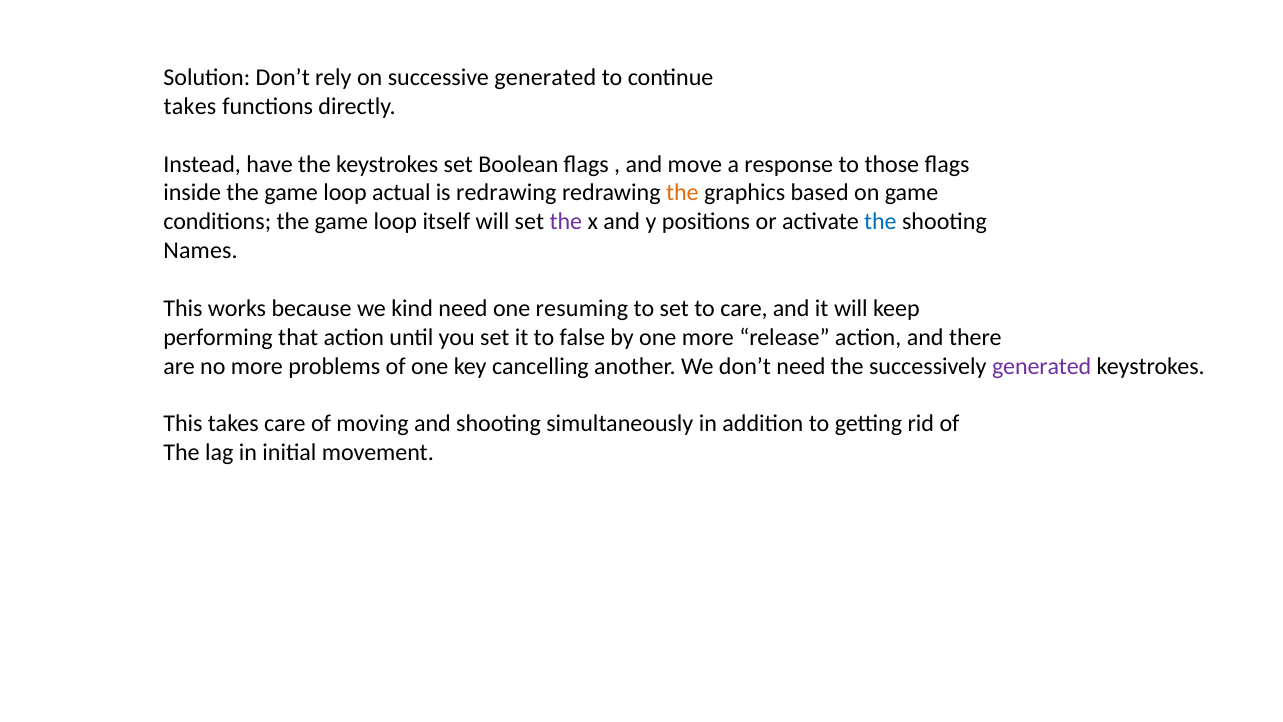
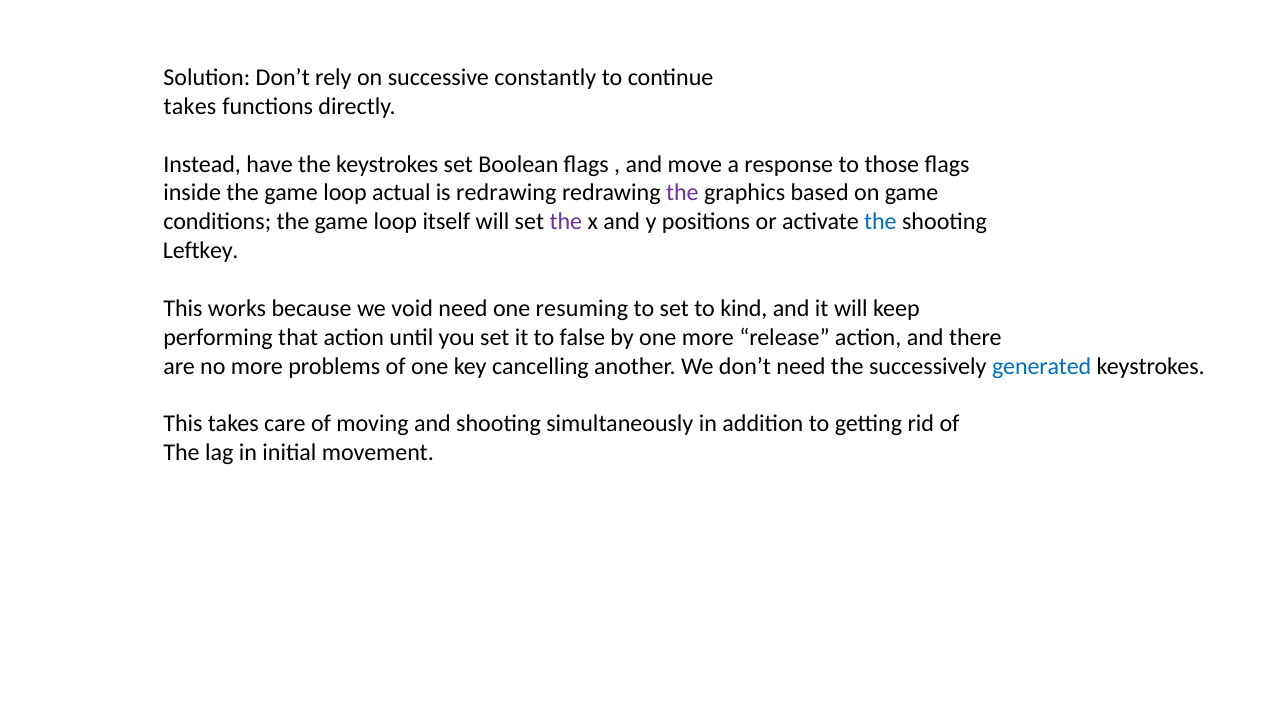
successive generated: generated -> constantly (545, 77)
the colour: orange -> purple (682, 193)
Names: Names -> Leftkey (201, 251)
kind: kind -> void (412, 308)
to care: care -> kind (744, 308)
generated colour: purple -> blue (1042, 366)
